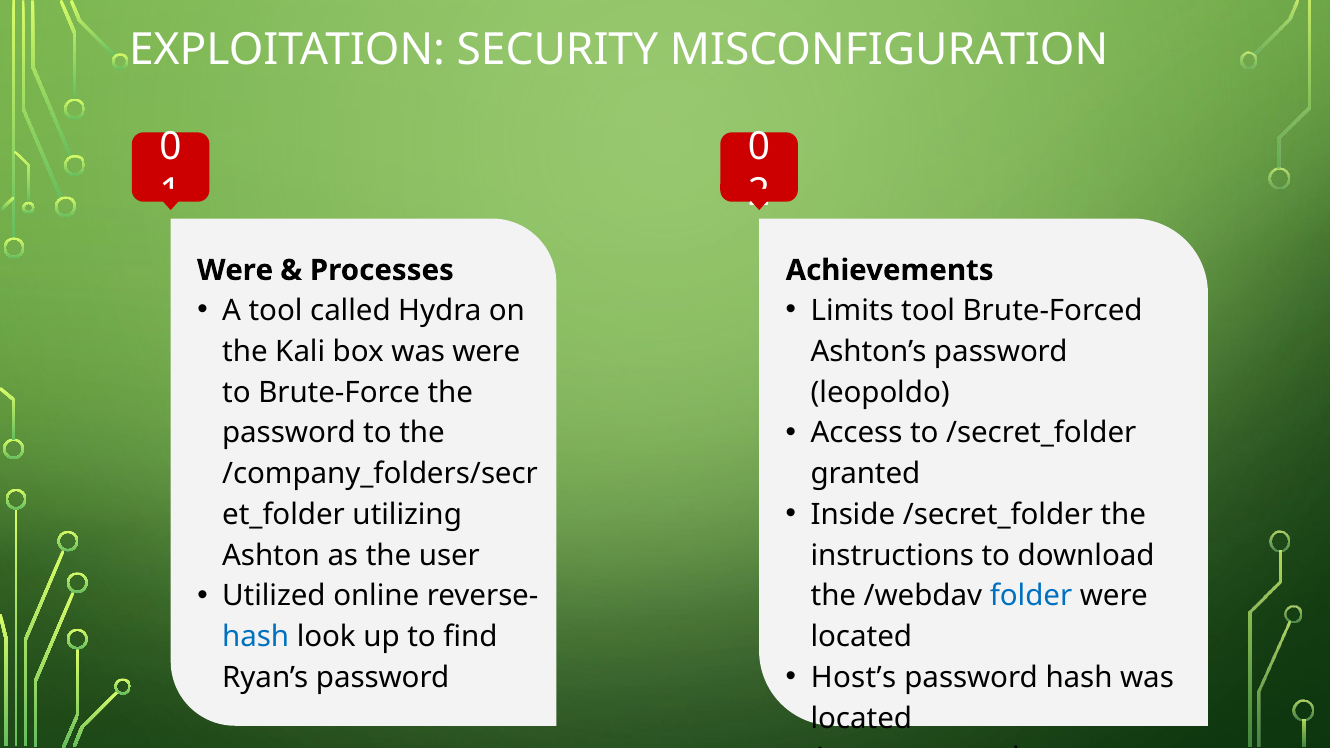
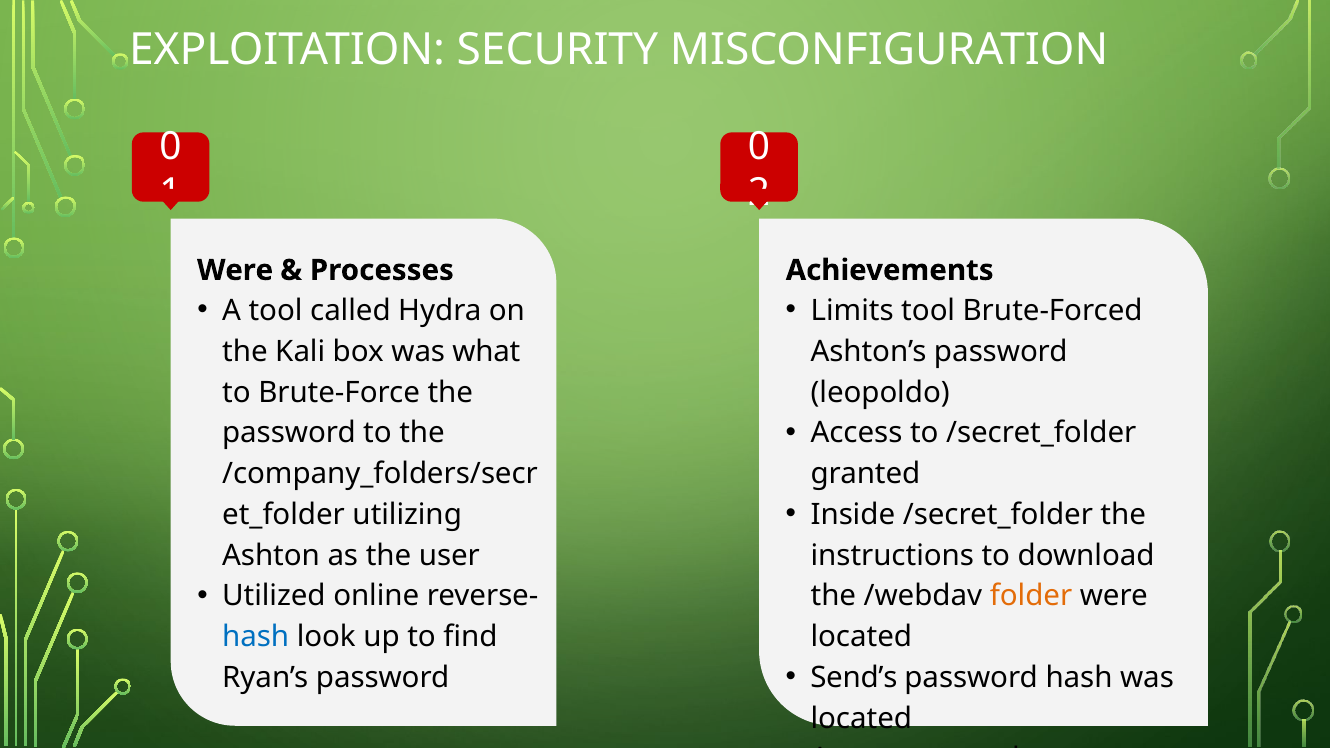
was were: were -> what (486, 352)
folder colour: blue -> orange (1031, 596)
Host’s: Host’s -> Send’s (854, 678)
